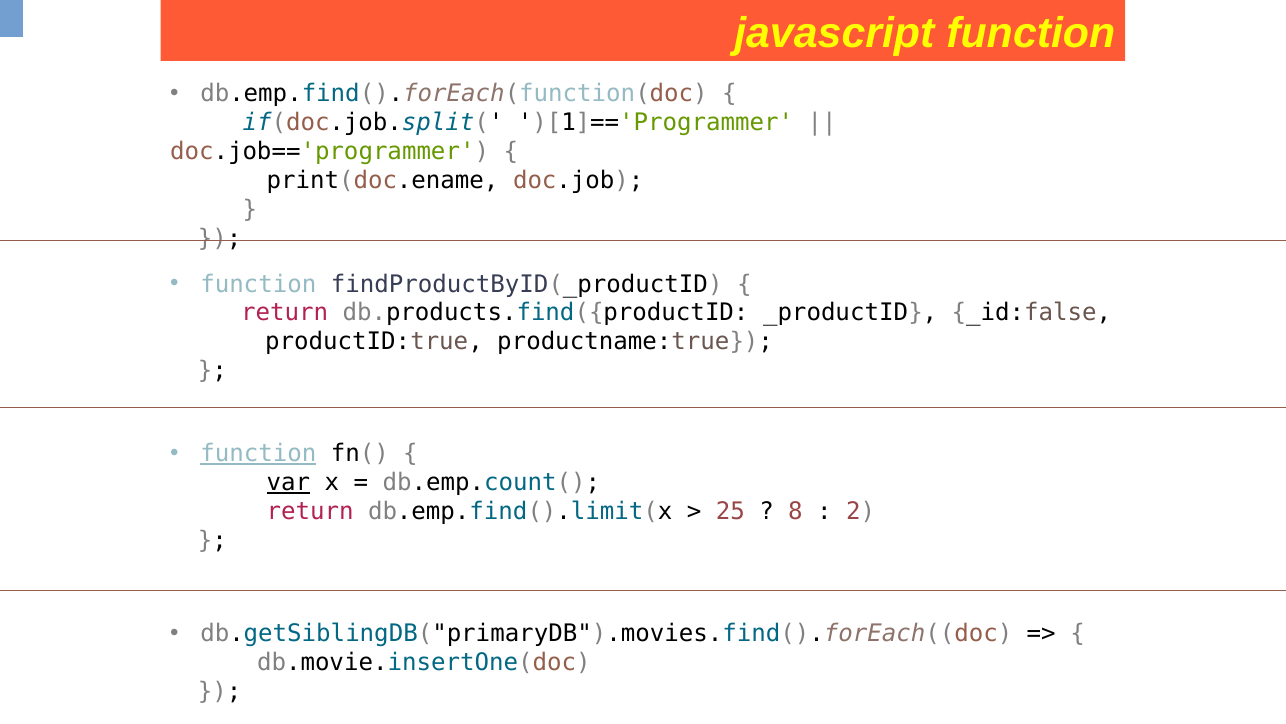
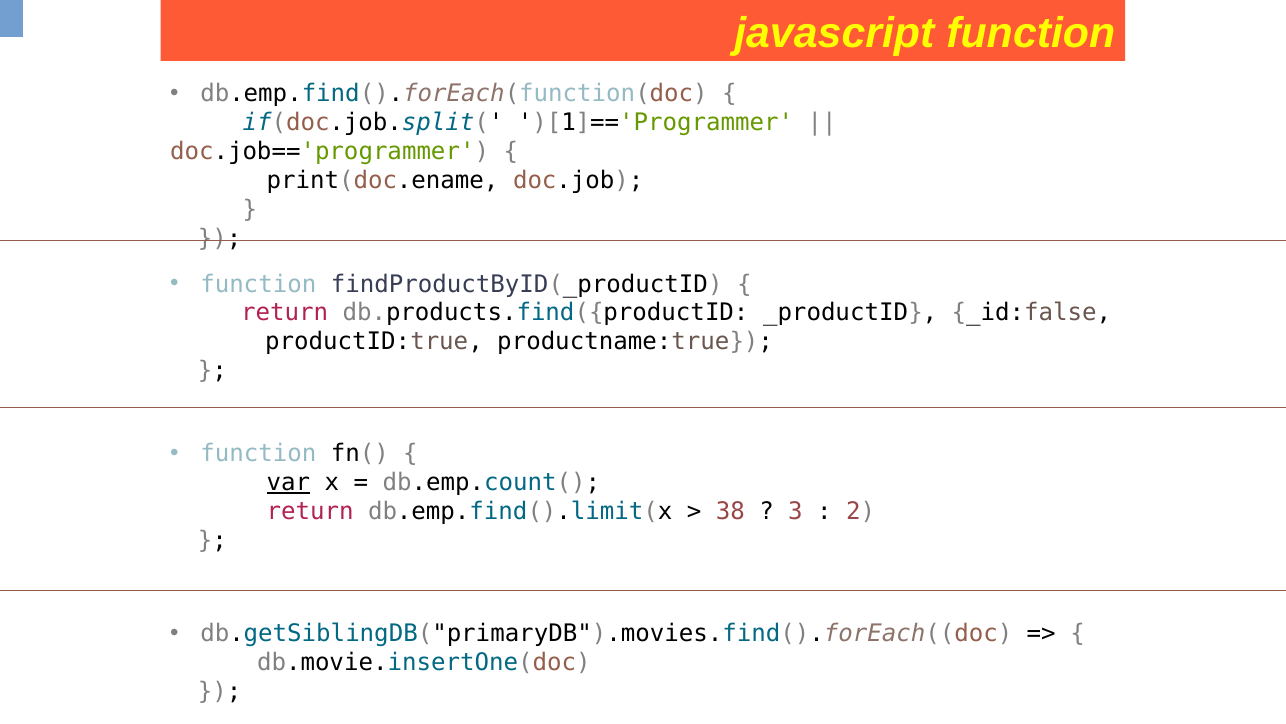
function underline: present -> none (258, 453)
25: 25 -> 38 (730, 511)
8: 8 -> 3 (795, 511)
